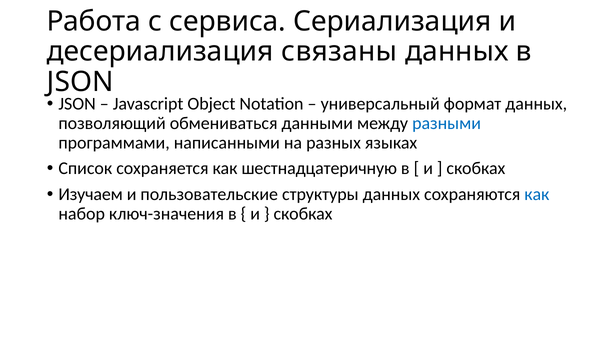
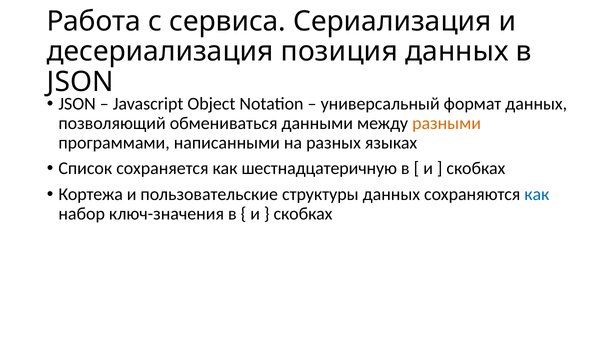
связаны: связаны -> позиция (339, 52)
разными colour: blue -> orange (447, 123)
Изучаем: Изучаем -> Кортежа (91, 194)
